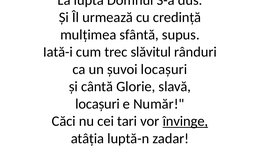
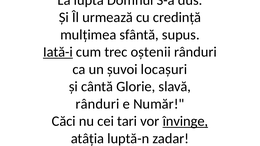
Iată-i underline: none -> present (58, 52)
slăvitul: slăvitul -> oștenii (151, 52)
locașuri: locașuri -> rânduri (97, 104)
